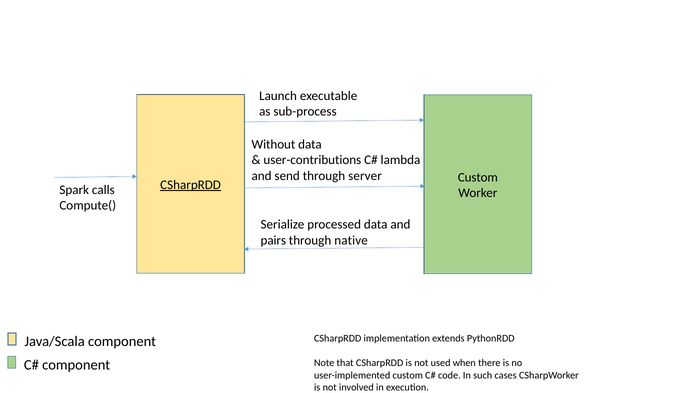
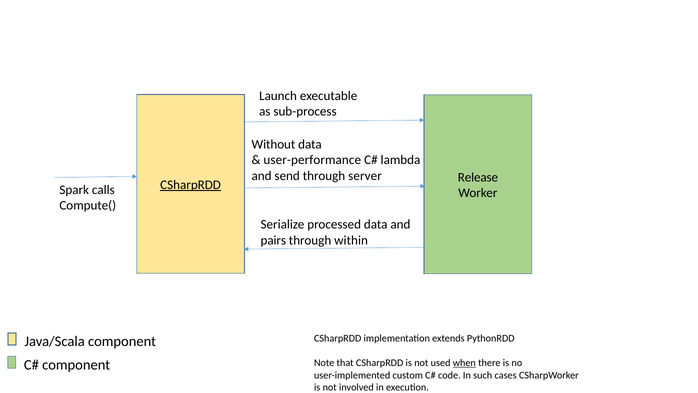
user-contributions: user-contributions -> user-performance (312, 160)
Custom: Custom -> Release (478, 177)
native: native -> within (351, 240)
when underline: none -> present (464, 363)
